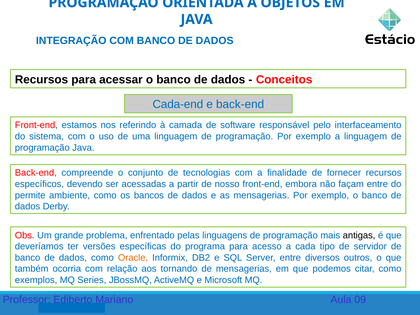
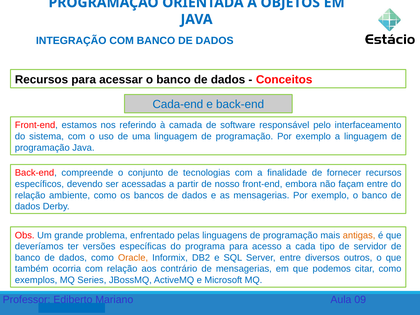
permite: permite -> relação (30, 195)
antigas colour: black -> orange (359, 235)
tornando: tornando -> contrário (179, 269)
